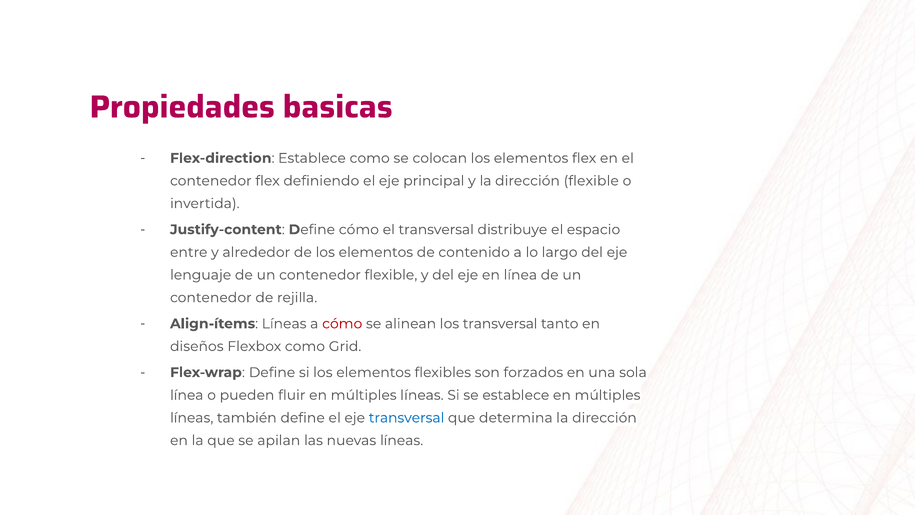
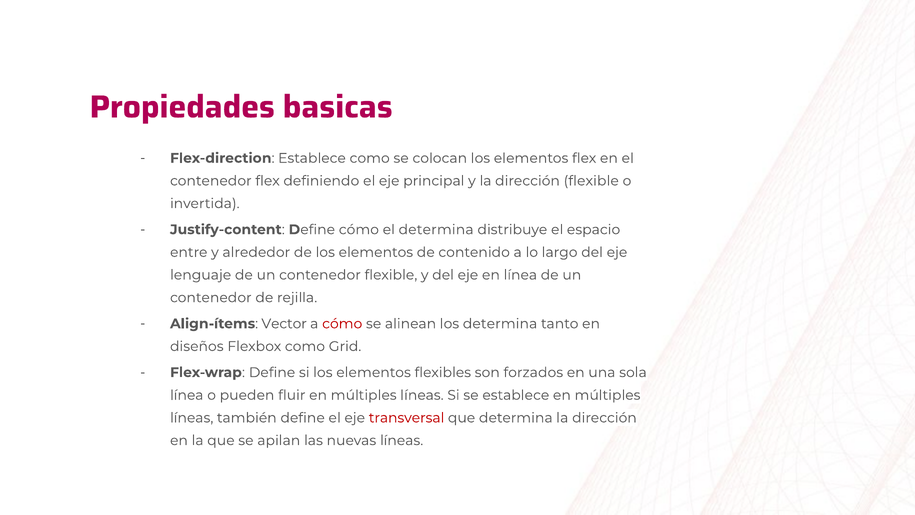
el transversal: transversal -> determina (436, 229)
Align-ítems Líneas: Líneas -> Vector (284, 324)
los transversal: transversal -> determina (500, 324)
transversal colour: blue -> red (407, 418)
